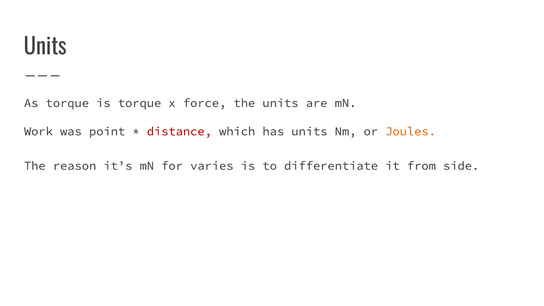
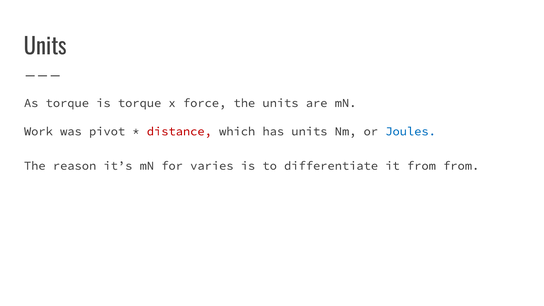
point: point -> pivot (107, 131)
Joules colour: orange -> blue (411, 131)
from side: side -> from (461, 166)
